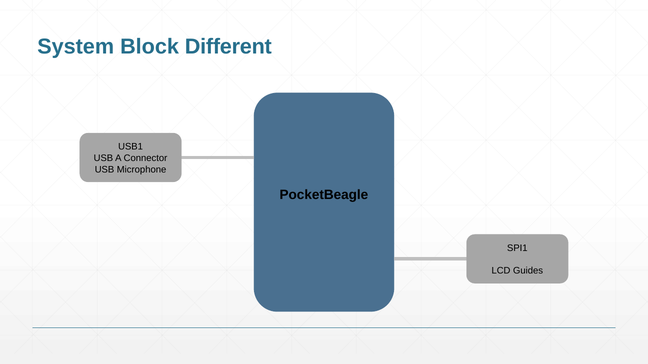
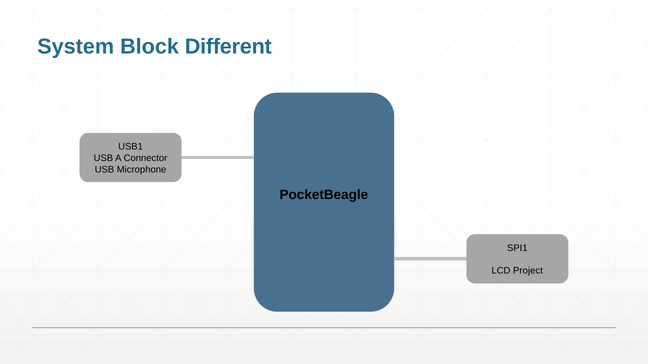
Guides: Guides -> Project (528, 271)
